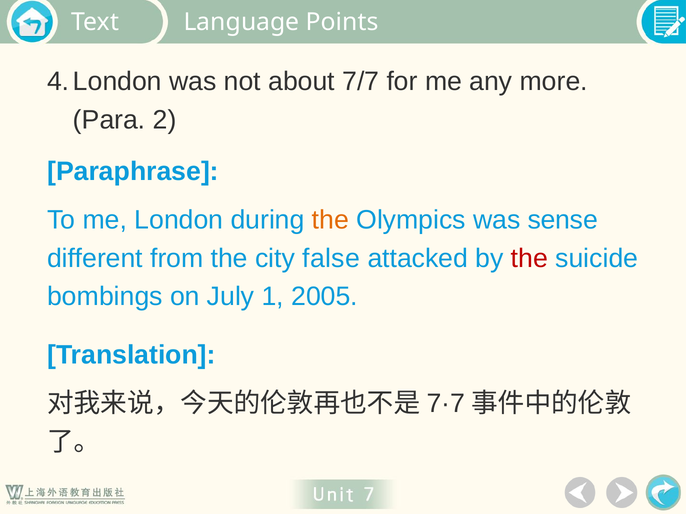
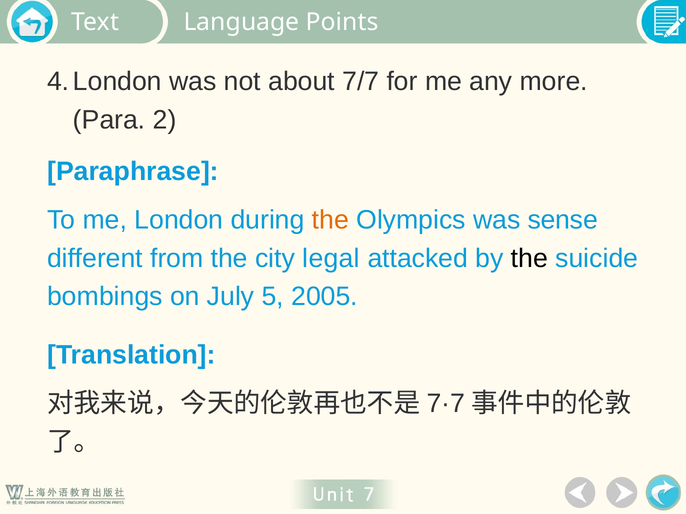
false: false -> legal (331, 259)
the colour: red -> black (530, 259)
1: 1 -> 5 (273, 297)
